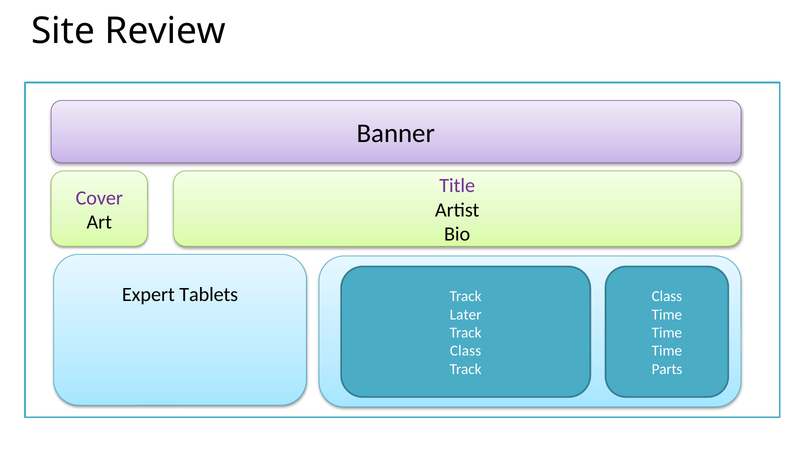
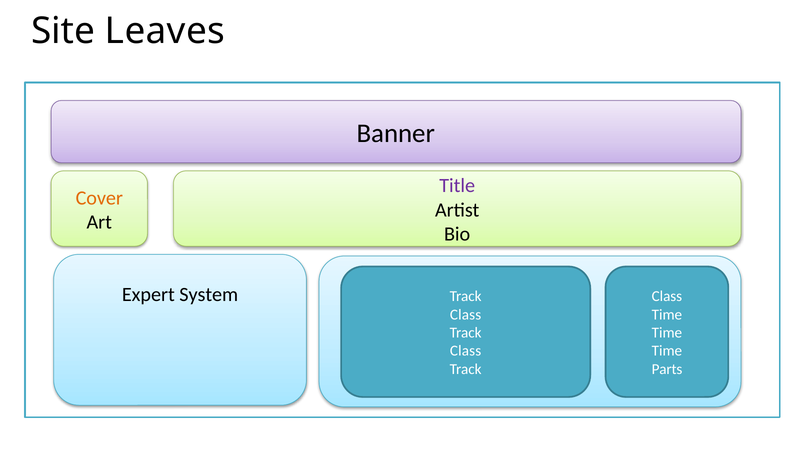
Review: Review -> Leaves (165, 31)
Cover colour: purple -> orange (99, 198)
Tablets: Tablets -> System (209, 295)
Later: Later -> Class (466, 315)
